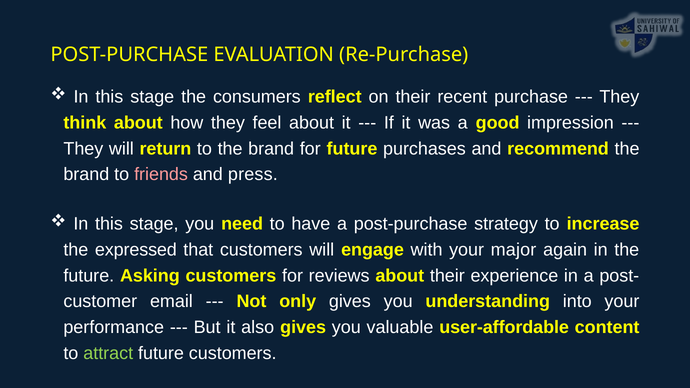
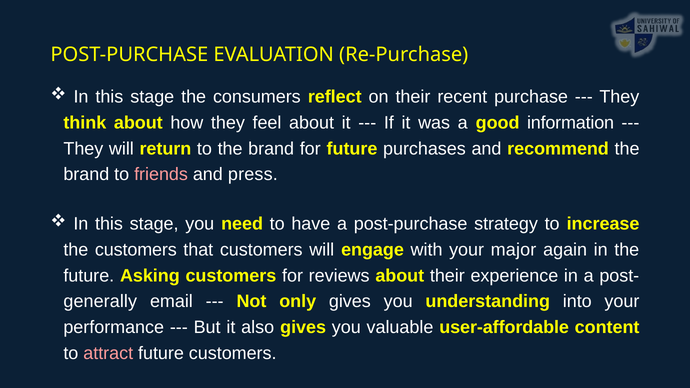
impression: impression -> information (571, 123)
the expressed: expressed -> customers (136, 250)
customer: customer -> generally (100, 302)
attract colour: light green -> pink (108, 353)
